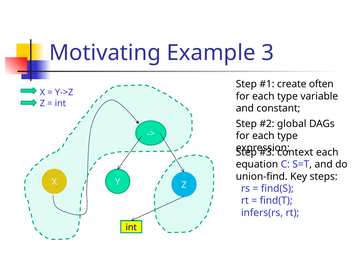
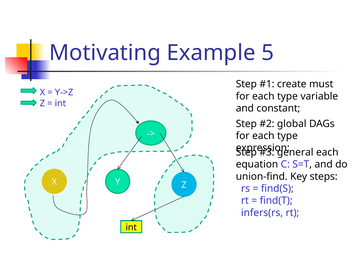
3: 3 -> 5 (268, 53)
often: often -> must (321, 84)
context: context -> general (295, 152)
